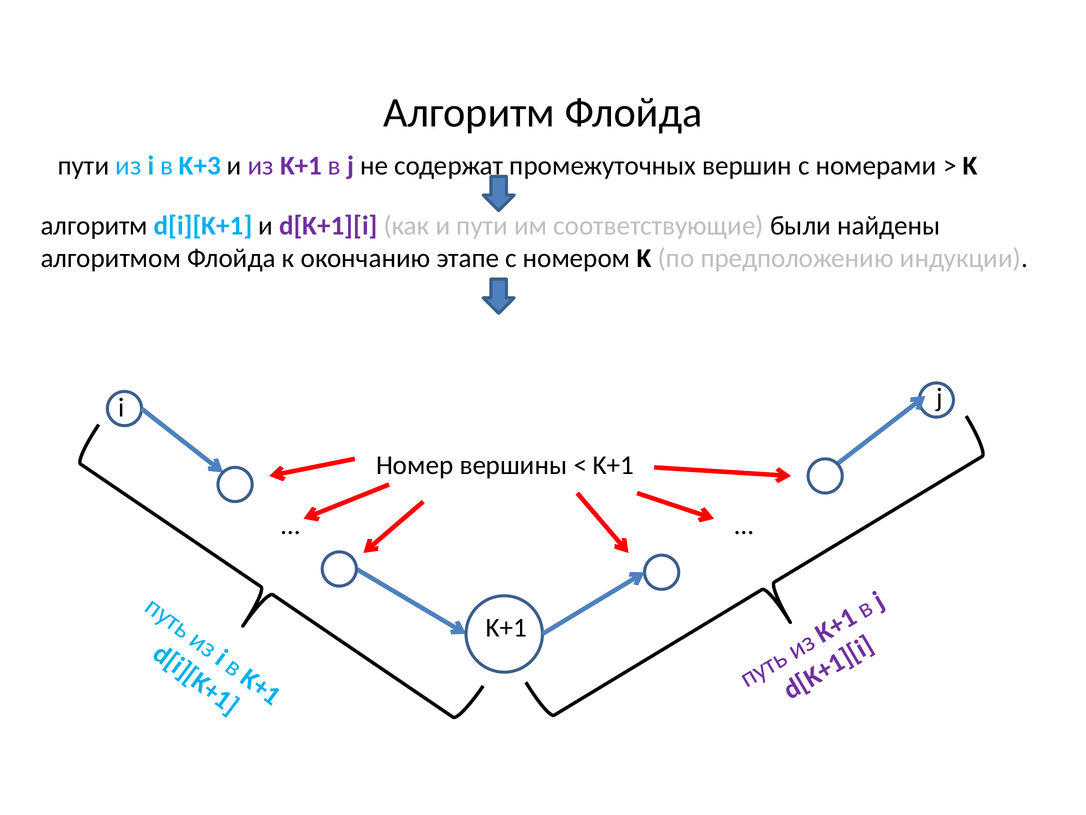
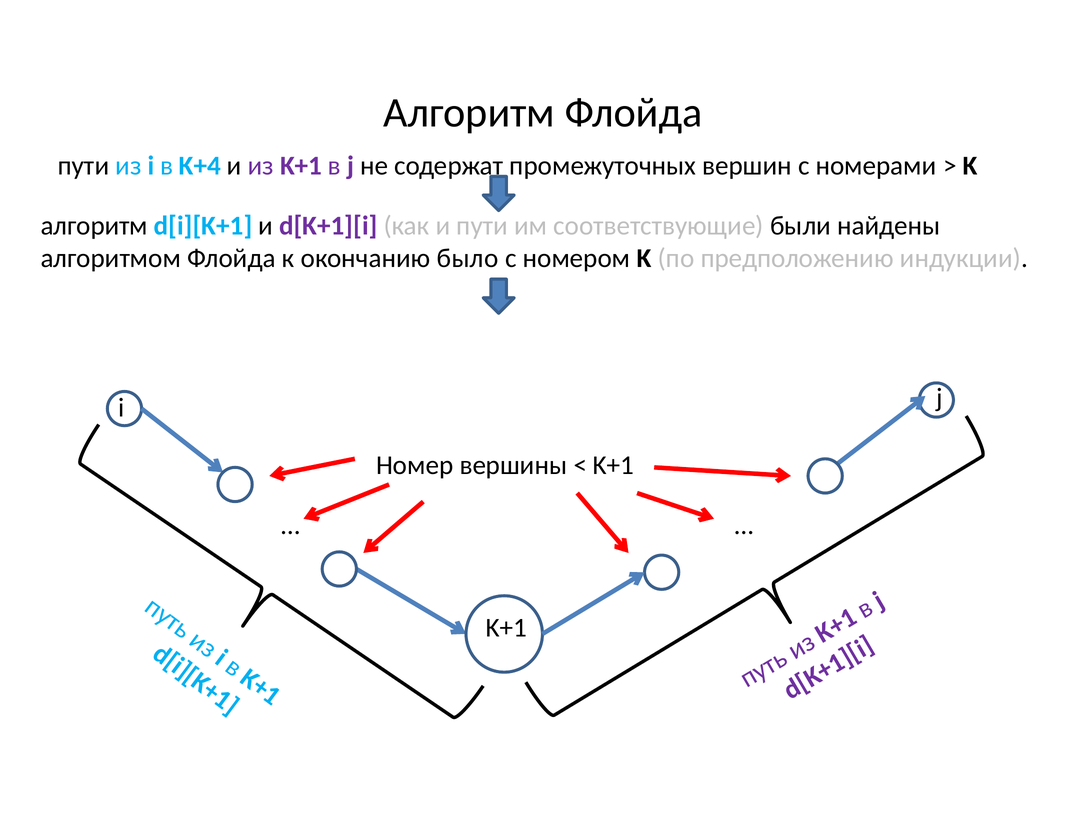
K+3: K+3 -> K+4 (200, 166)
этапе: этапе -> было (468, 258)
